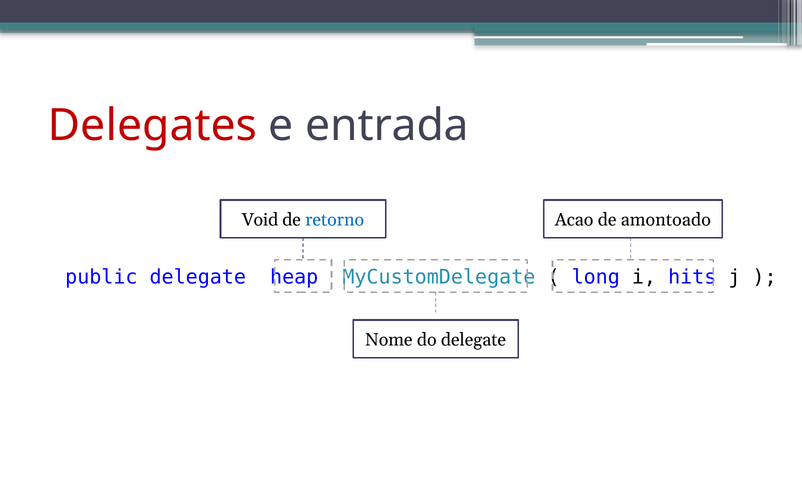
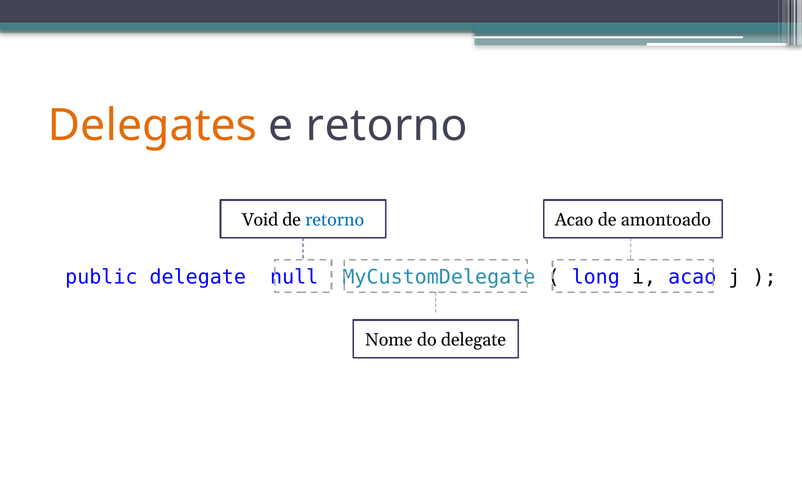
Delegates colour: red -> orange (153, 126)
e entrada: entrada -> retorno (387, 126)
heap: heap -> null (294, 277)
i hits: hits -> acao (692, 277)
